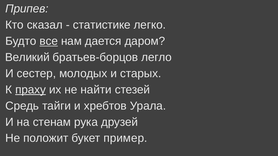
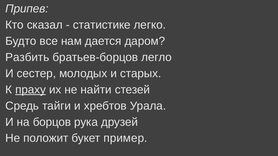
все underline: present -> none (49, 41)
Великий: Великий -> Разбить (27, 57)
стенам: стенам -> борцов (52, 122)
